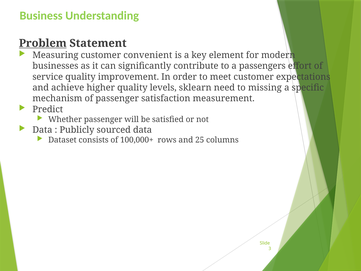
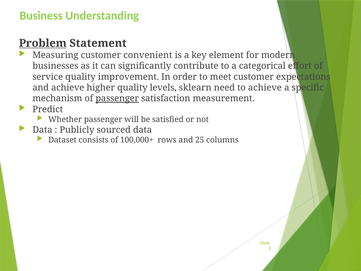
passengers: passengers -> categorical (262, 66)
to missing: missing -> achieve (265, 88)
passenger underline: none -> present (117, 98)
